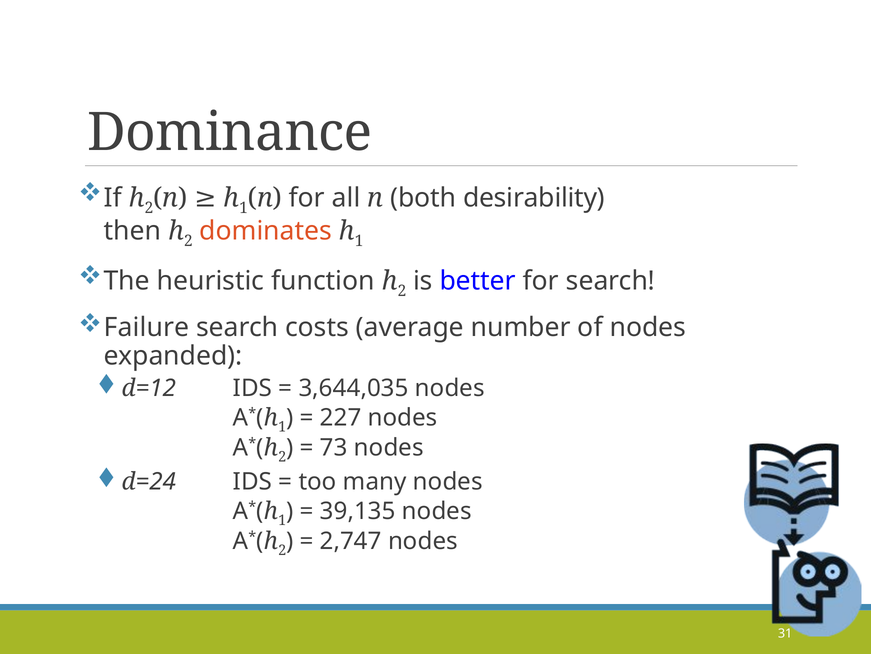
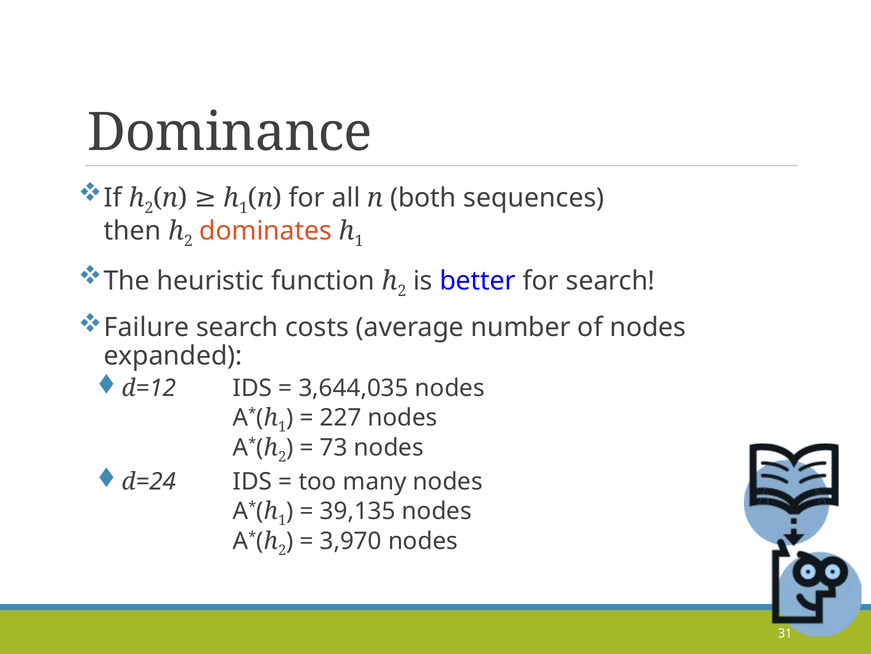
desirability: desirability -> sequences (534, 198)
2,747: 2,747 -> 3,970 (351, 541)
